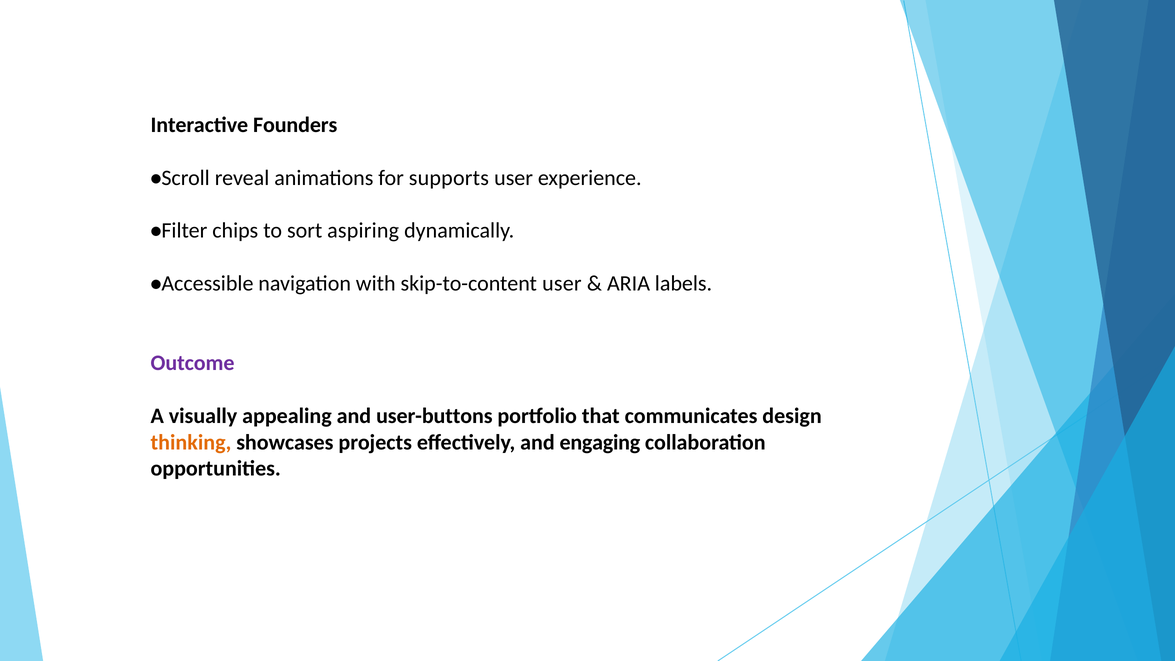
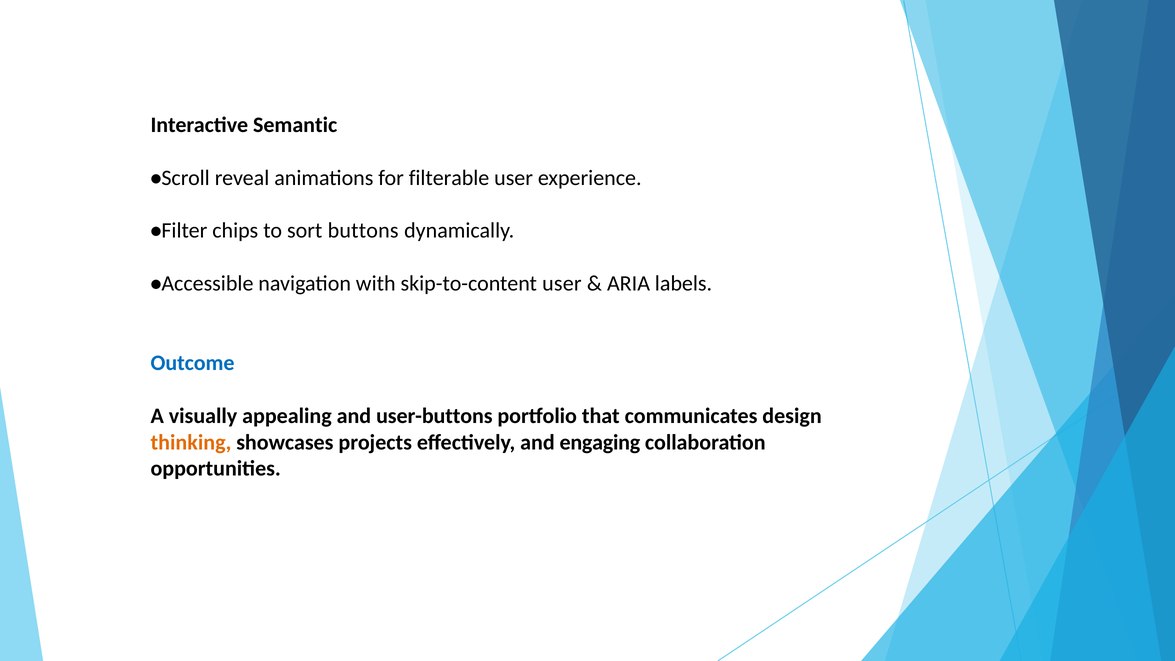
Founders: Founders -> Semantic (295, 125)
supports: supports -> filterable (449, 178)
aspiring: aspiring -> buttons (363, 231)
Outcome colour: purple -> blue (193, 363)
